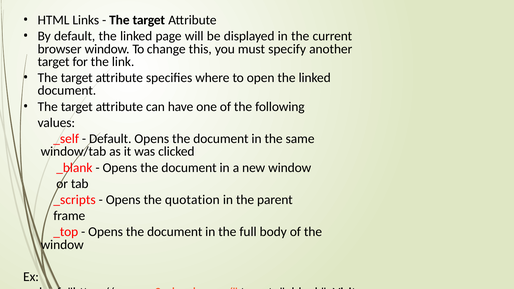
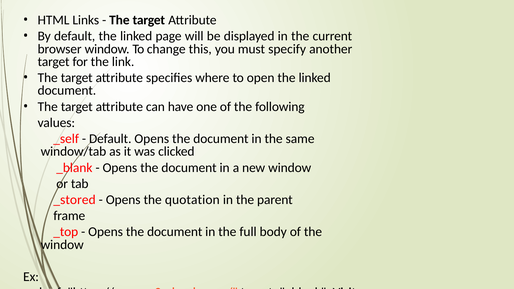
_scripts: _scripts -> _stored (74, 200)
